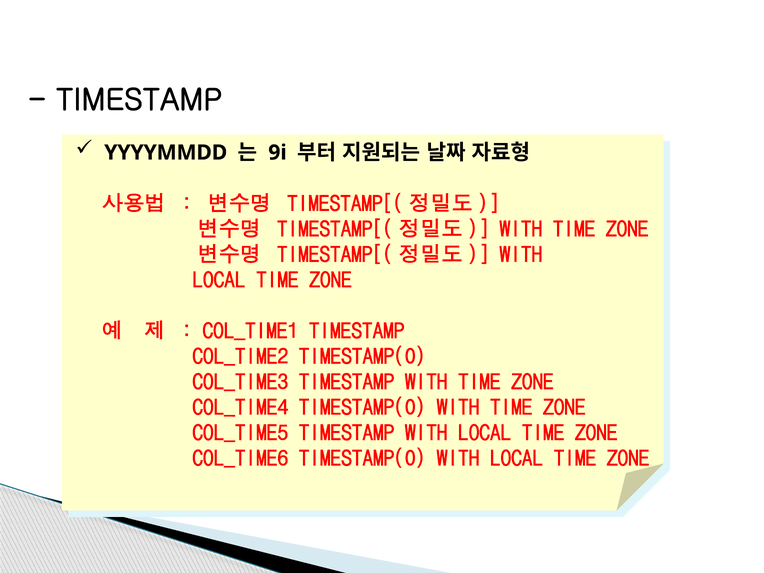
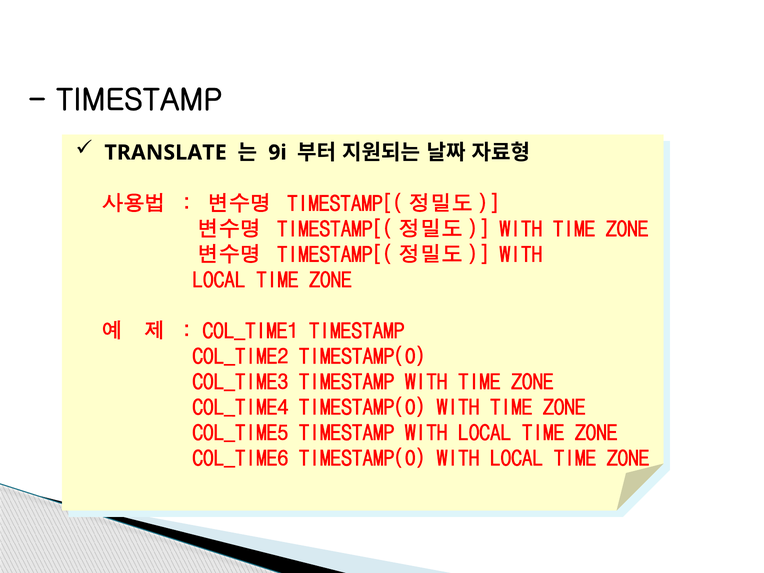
YYYYMMDD: YYYYMMDD -> TRANSLATE (166, 153)
